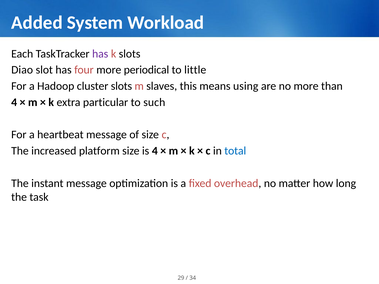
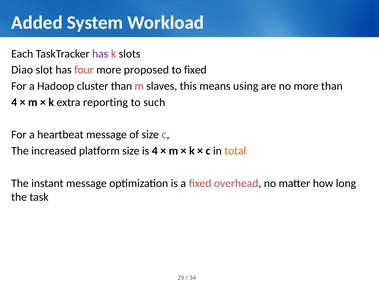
periodical: periodical -> proposed (146, 70)
to little: little -> fixed (195, 70)
cluster slots: slots -> than (121, 86)
particular: particular -> reporting (105, 102)
total colour: blue -> orange (235, 151)
